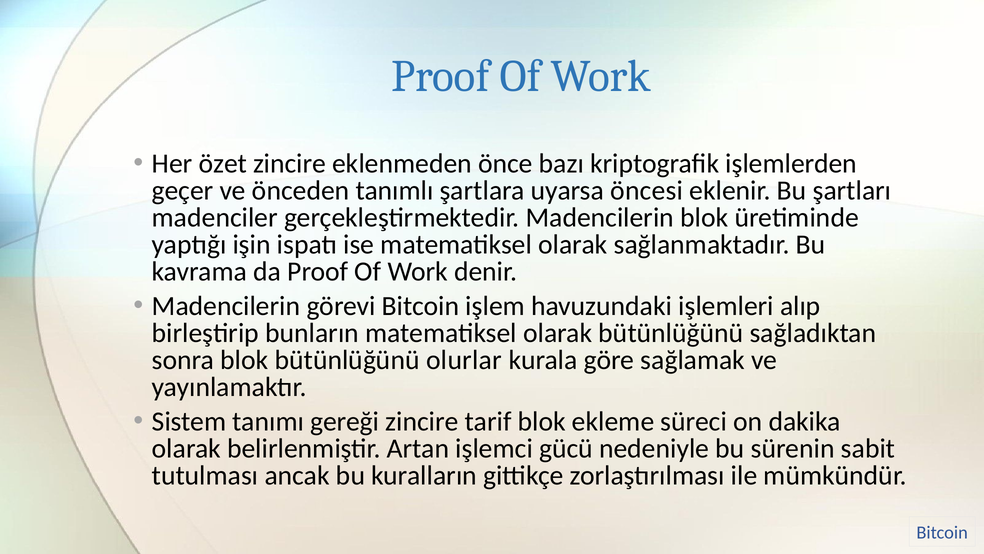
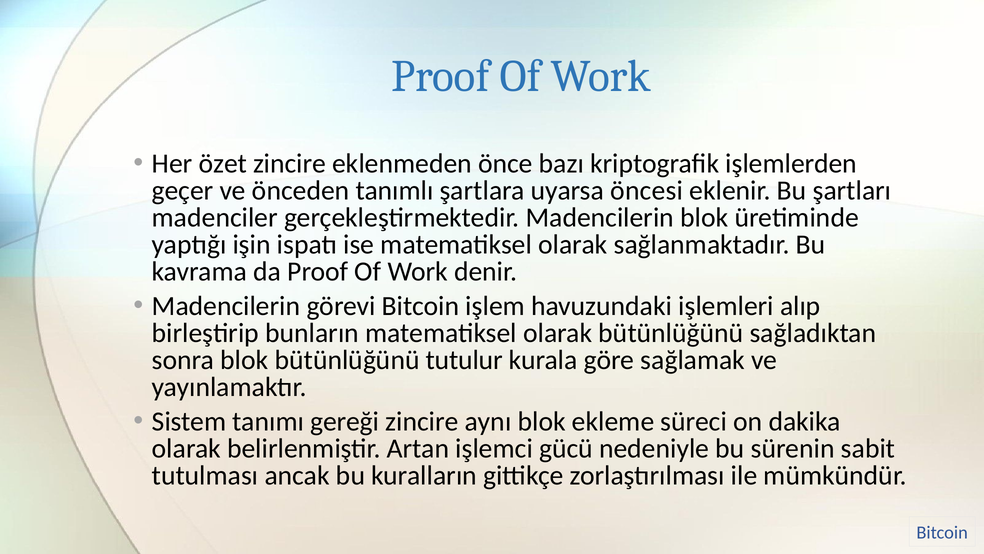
olurlar: olurlar -> tutulur (464, 360)
tarif: tarif -> aynı (488, 421)
